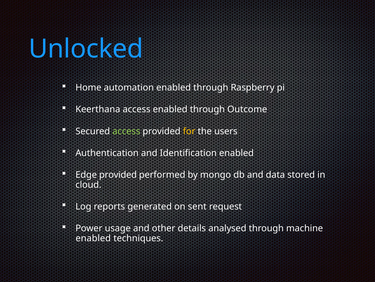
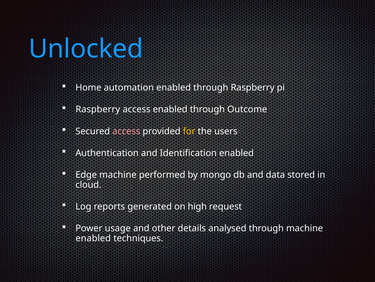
Keerthana: Keerthana -> Raspberry (98, 109)
access colour: light green -> pink (126, 131)
Edge provided: provided -> machine (118, 174)
sent: sent -> high (197, 206)
